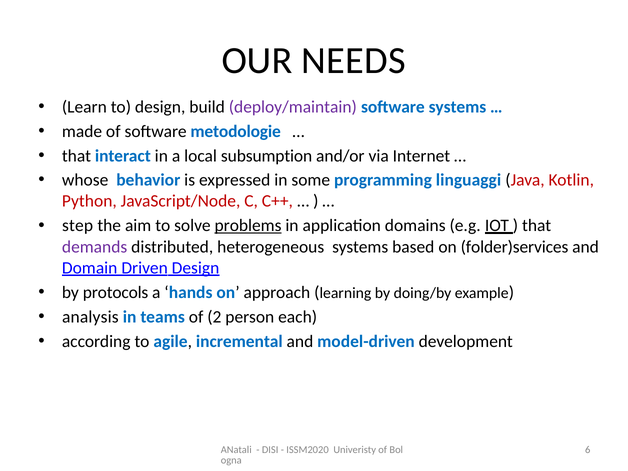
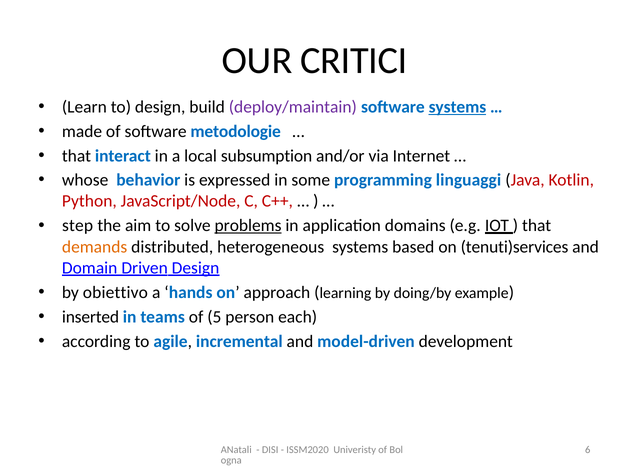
NEEDS: NEEDS -> CRITICI (354, 61)
systems underline: none -> present (457, 107)
demands colour: purple -> orange (95, 247)
folder)services: folder)services -> tenuti)services (515, 247)
protocols: protocols -> obiettivo (115, 293)
analysis: analysis -> inserted (91, 317)
2: 2 -> 5 (214, 317)
